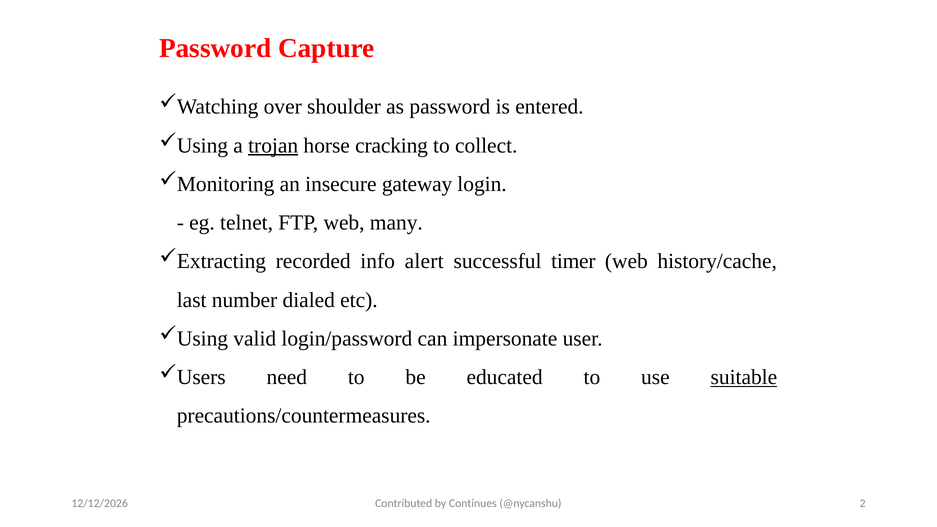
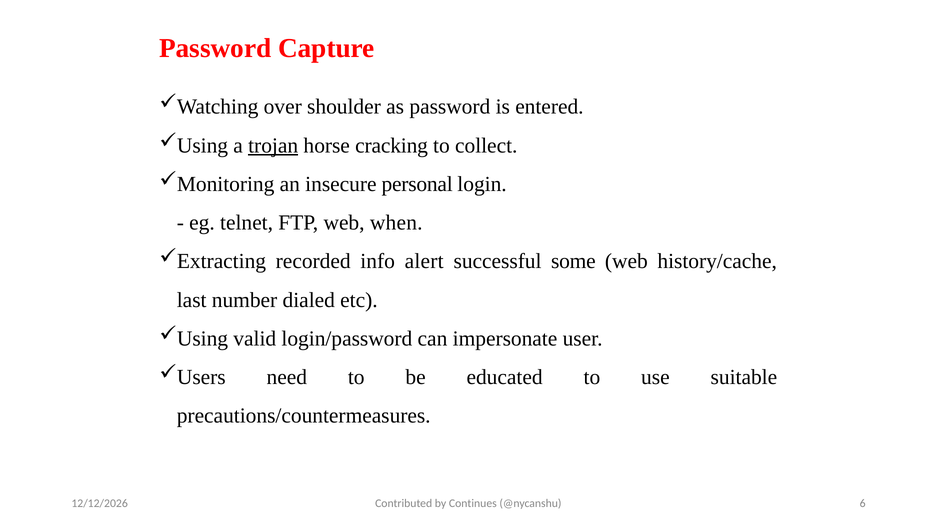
gateway: gateway -> personal (417, 184)
many: many -> when (396, 223)
timer: timer -> some (573, 261)
suitable underline: present -> none (744, 377)
2: 2 -> 6 (863, 503)
